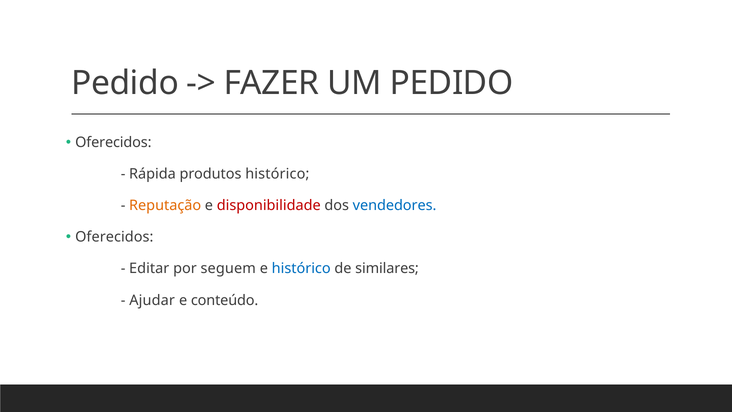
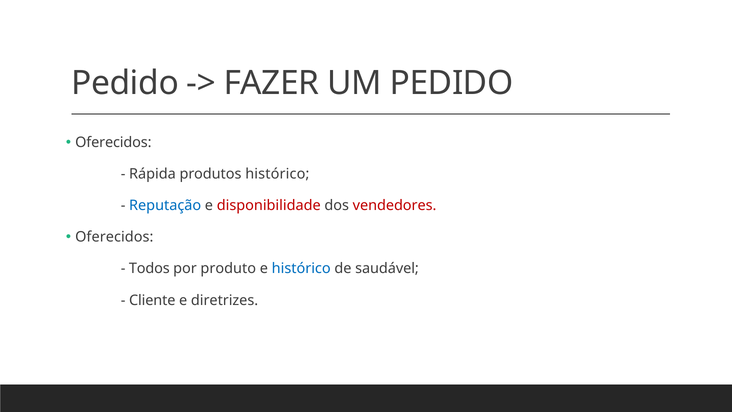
Reputação colour: orange -> blue (165, 206)
vendedores colour: blue -> red (395, 206)
Editar: Editar -> Todos (149, 269)
seguem: seguem -> produto (228, 269)
similares: similares -> saudável (387, 269)
Ajudar: Ajudar -> Cliente (152, 300)
conteúdo: conteúdo -> diretrizes (225, 300)
